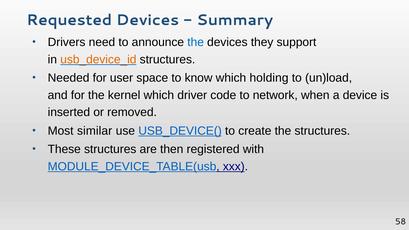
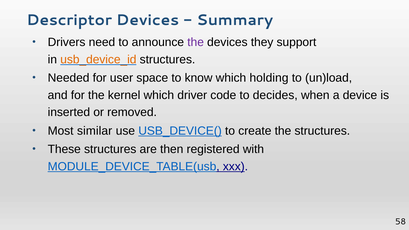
Requested: Requested -> Descriptor (69, 20)
the colour: blue -> purple (196, 42)
network: network -> decides (275, 95)
